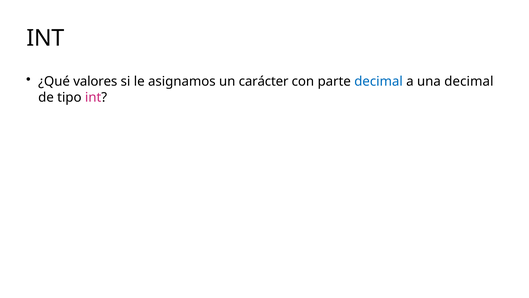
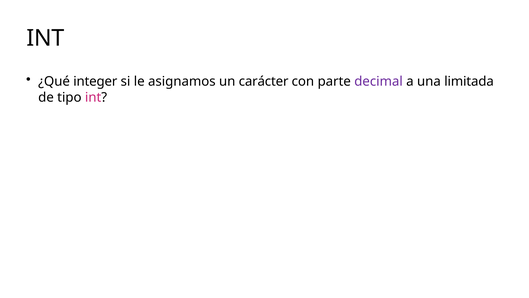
valores: valores -> integer (95, 81)
decimal colour: blue -> purple (379, 81)
una decimal: decimal -> limitada (469, 81)
